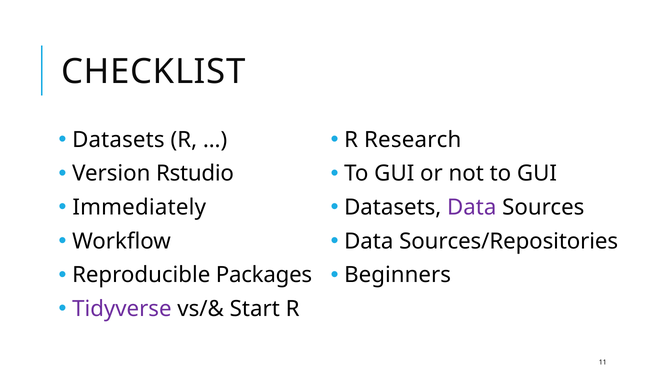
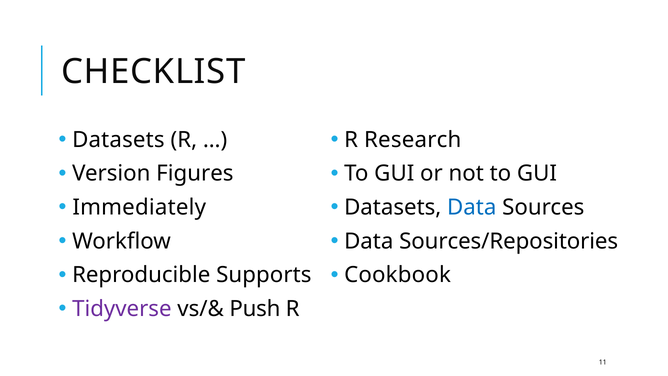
Rstudio: Rstudio -> Figures (195, 173)
Data colour: purple -> blue (472, 207)
Packages: Packages -> Supports (264, 275)
Beginners: Beginners -> Cookbook (398, 275)
Start: Start -> Push (255, 309)
